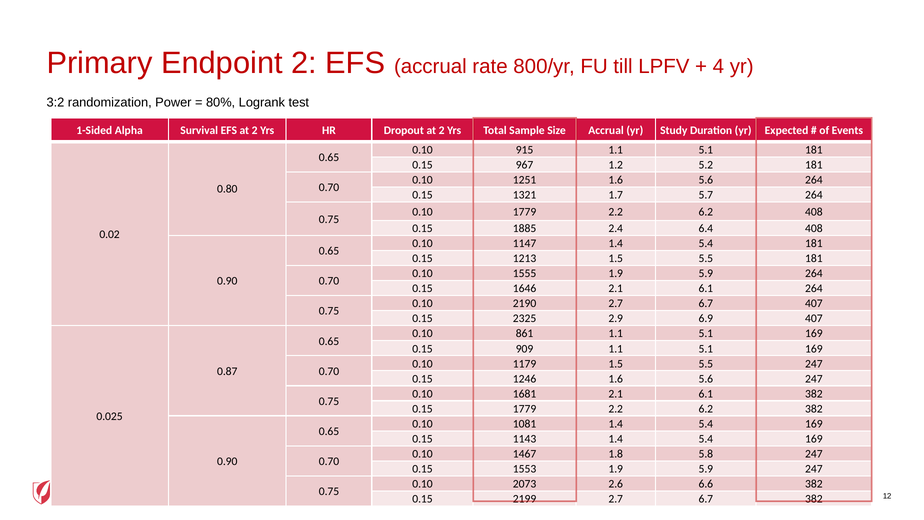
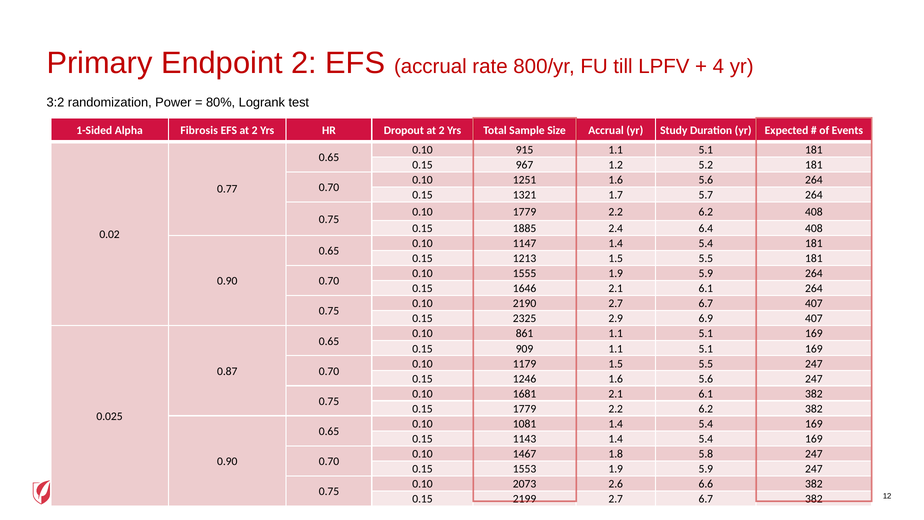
Survival: Survival -> Fibrosis (199, 130)
0.80: 0.80 -> 0.77 (227, 189)
